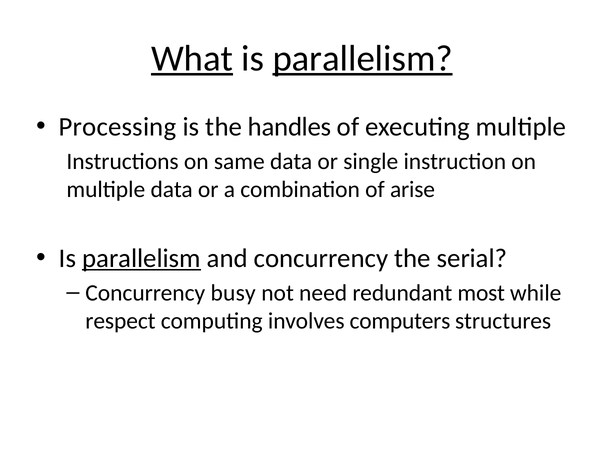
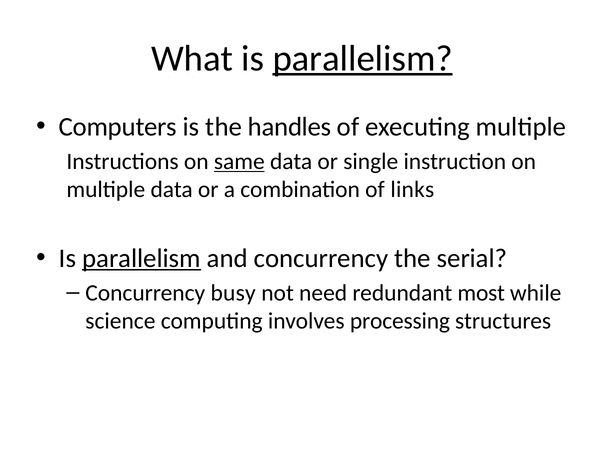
What underline: present -> none (192, 58)
Processing: Processing -> Computers (118, 127)
same underline: none -> present (239, 161)
arise: arise -> links (412, 189)
respect: respect -> science (120, 321)
computers: computers -> processing (400, 321)
